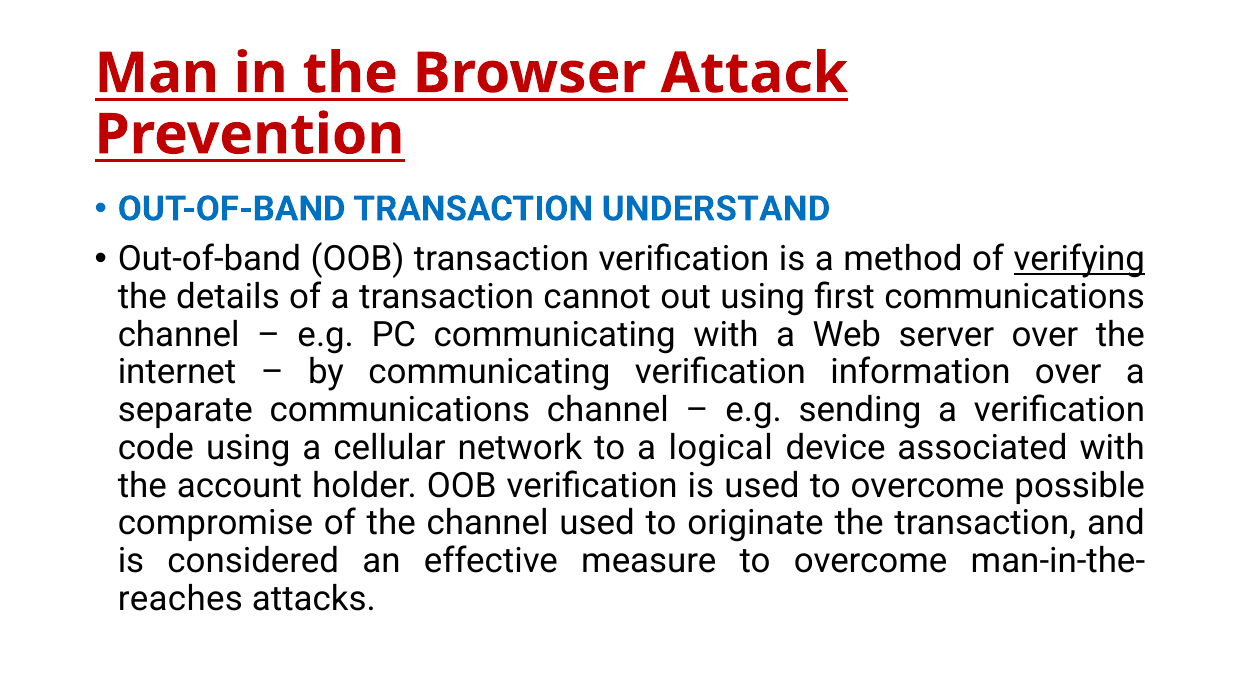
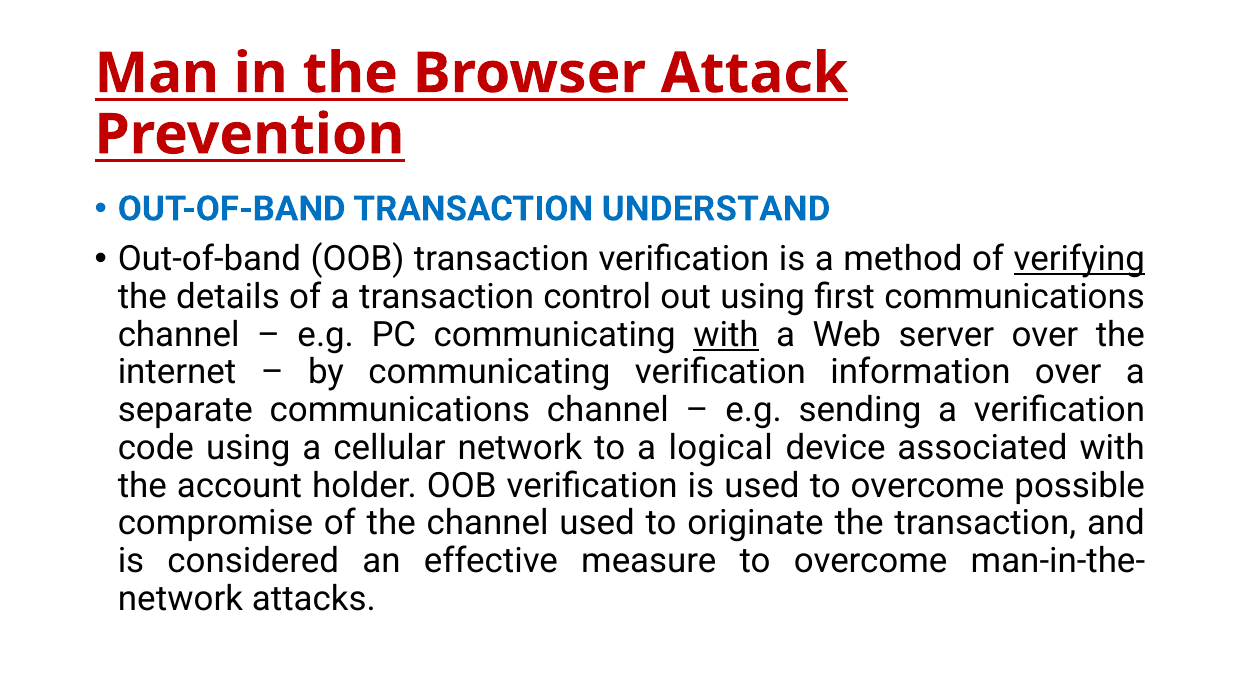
cannot: cannot -> control (597, 297)
with underline: none -> present (726, 335)
reaches: reaches -> network (180, 599)
